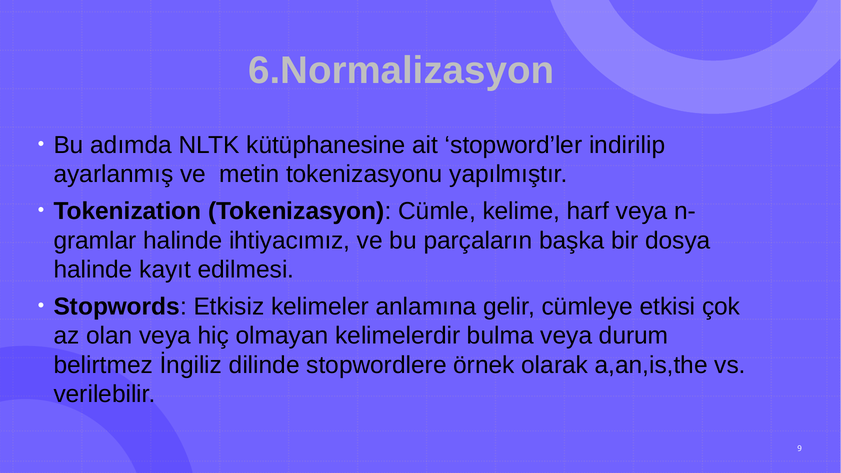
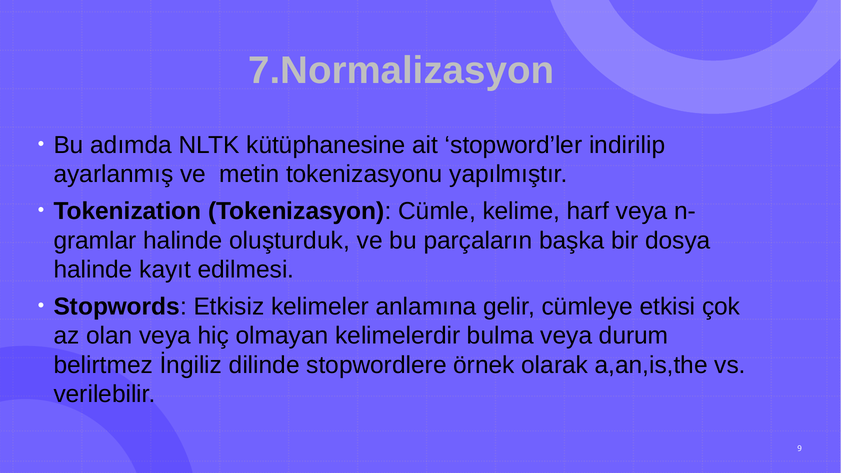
6.Normalizasyon: 6.Normalizasyon -> 7.Normalizasyon (401, 71)
ihtiyacımız: ihtiyacımız -> oluşturduk (290, 241)
